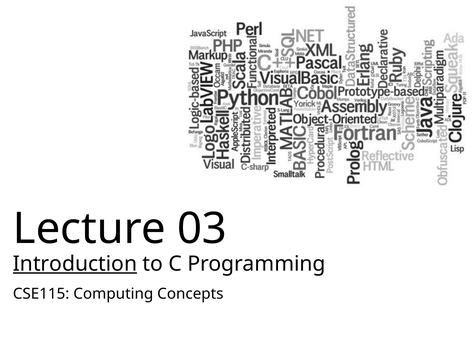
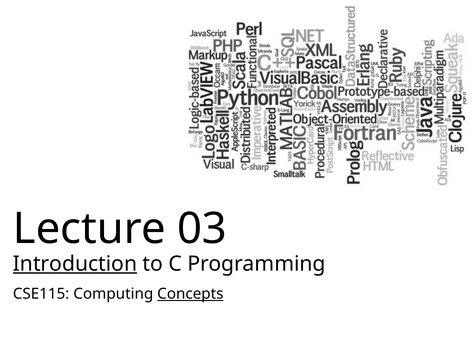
Concepts underline: none -> present (190, 294)
